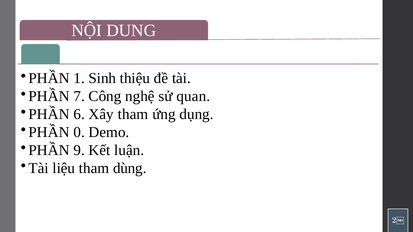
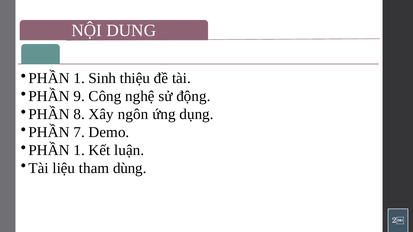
7: 7 -> 9 (79, 96)
quan: quan -> động (193, 96)
6: 6 -> 8 (79, 114)
Xây tham: tham -> ngôn (133, 114)
0: 0 -> 7 (79, 132)
9: 9 -> 1 (79, 150)
